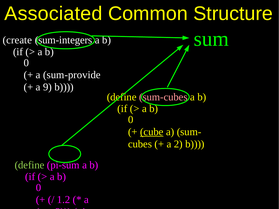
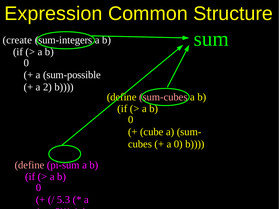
Associated: Associated -> Expression (53, 14)
sum-provide: sum-provide -> sum-possible (72, 75)
9: 9 -> 2 (47, 87)
cube underline: present -> none (152, 132)
2: 2 -> 0 (178, 144)
define colour: light green -> pink (29, 165)
1.2: 1.2 -> 5.3 (64, 200)
